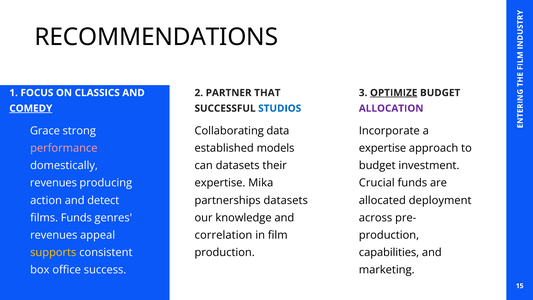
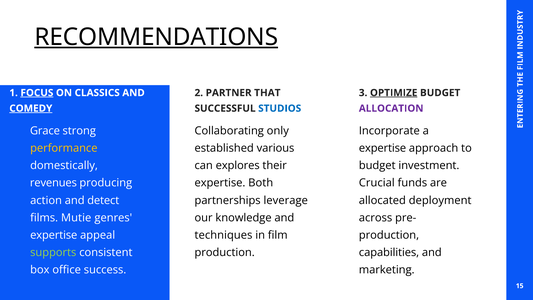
RECOMMENDATIONS underline: none -> present (156, 37)
FOCUS underline: none -> present (37, 93)
data: data -> only (278, 131)
performance colour: pink -> yellow (64, 148)
models: models -> various (276, 148)
can datasets: datasets -> explores (238, 166)
Mika: Mika -> Both (261, 183)
partnerships datasets: datasets -> leverage (286, 200)
films Funds: Funds -> Mutie (76, 218)
revenues: revenues -> expertise (54, 235)
correlation: correlation -> techniques (223, 235)
supports colour: yellow -> light green (53, 252)
